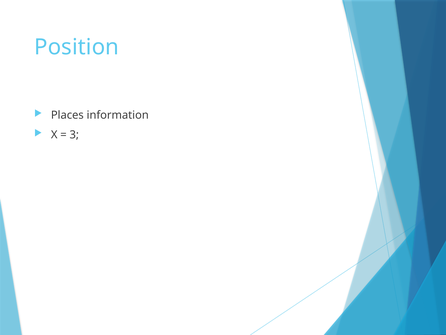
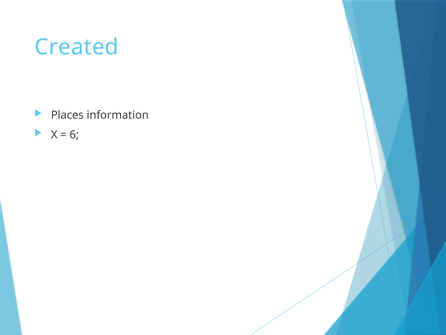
Position: Position -> Created (77, 47)
3: 3 -> 6 (74, 135)
